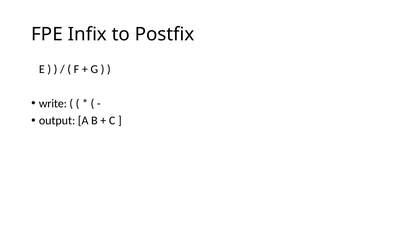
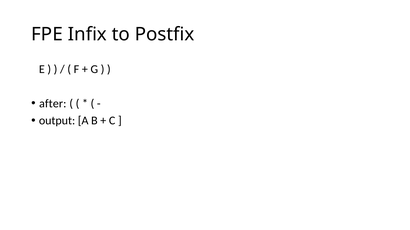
write: write -> after (53, 104)
